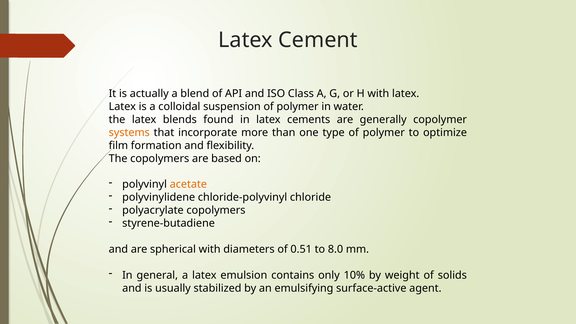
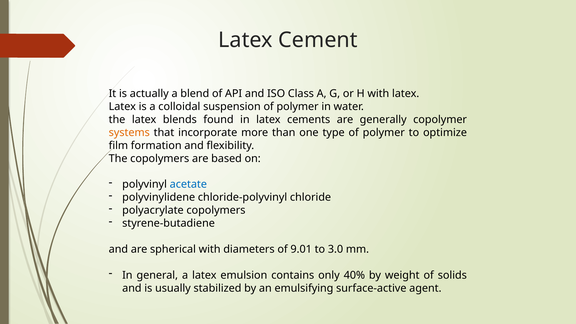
acetate colour: orange -> blue (188, 184)
0.51: 0.51 -> 9.01 (301, 249)
8.0: 8.0 -> 3.0 (336, 249)
10%: 10% -> 40% (354, 275)
